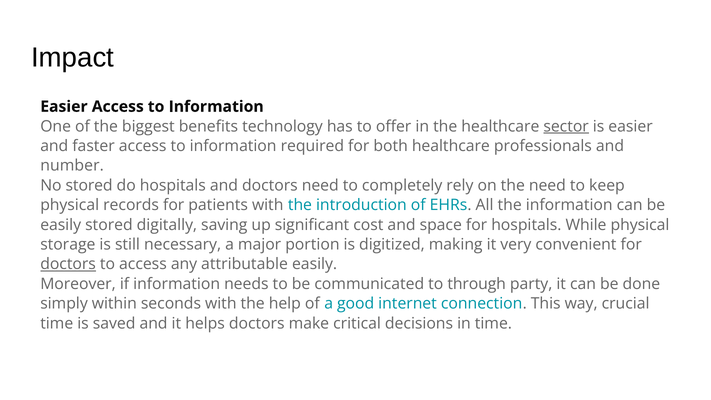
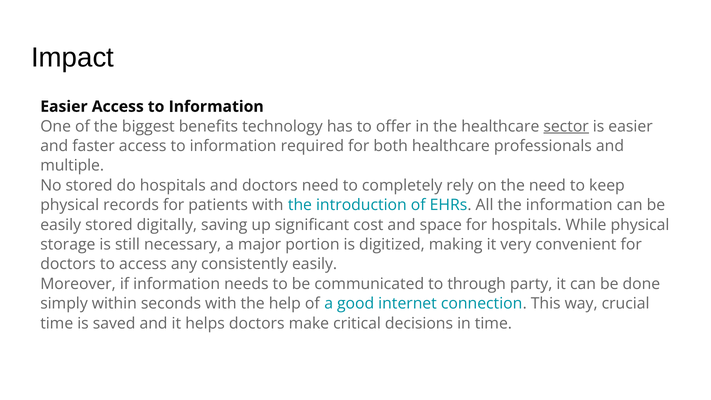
number: number -> multiple (72, 166)
doctors underline: present -> none (68, 264)
attributable: attributable -> consistently (245, 264)
